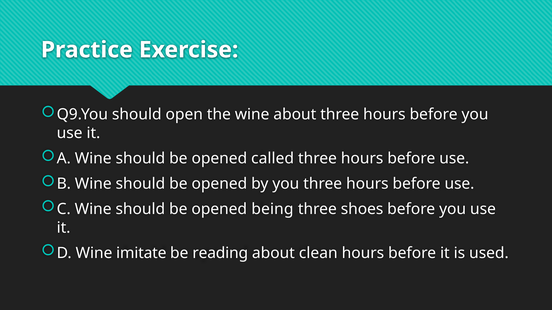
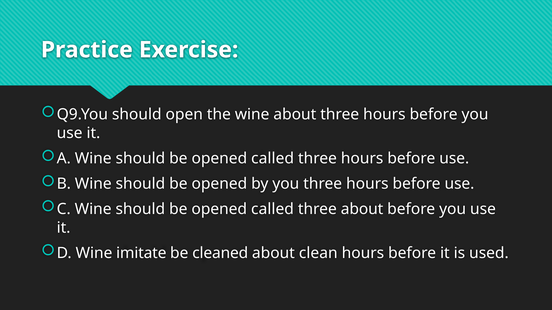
being: being -> called (272, 209)
three shoes: shoes -> about (362, 209)
reading: reading -> cleaned (220, 253)
